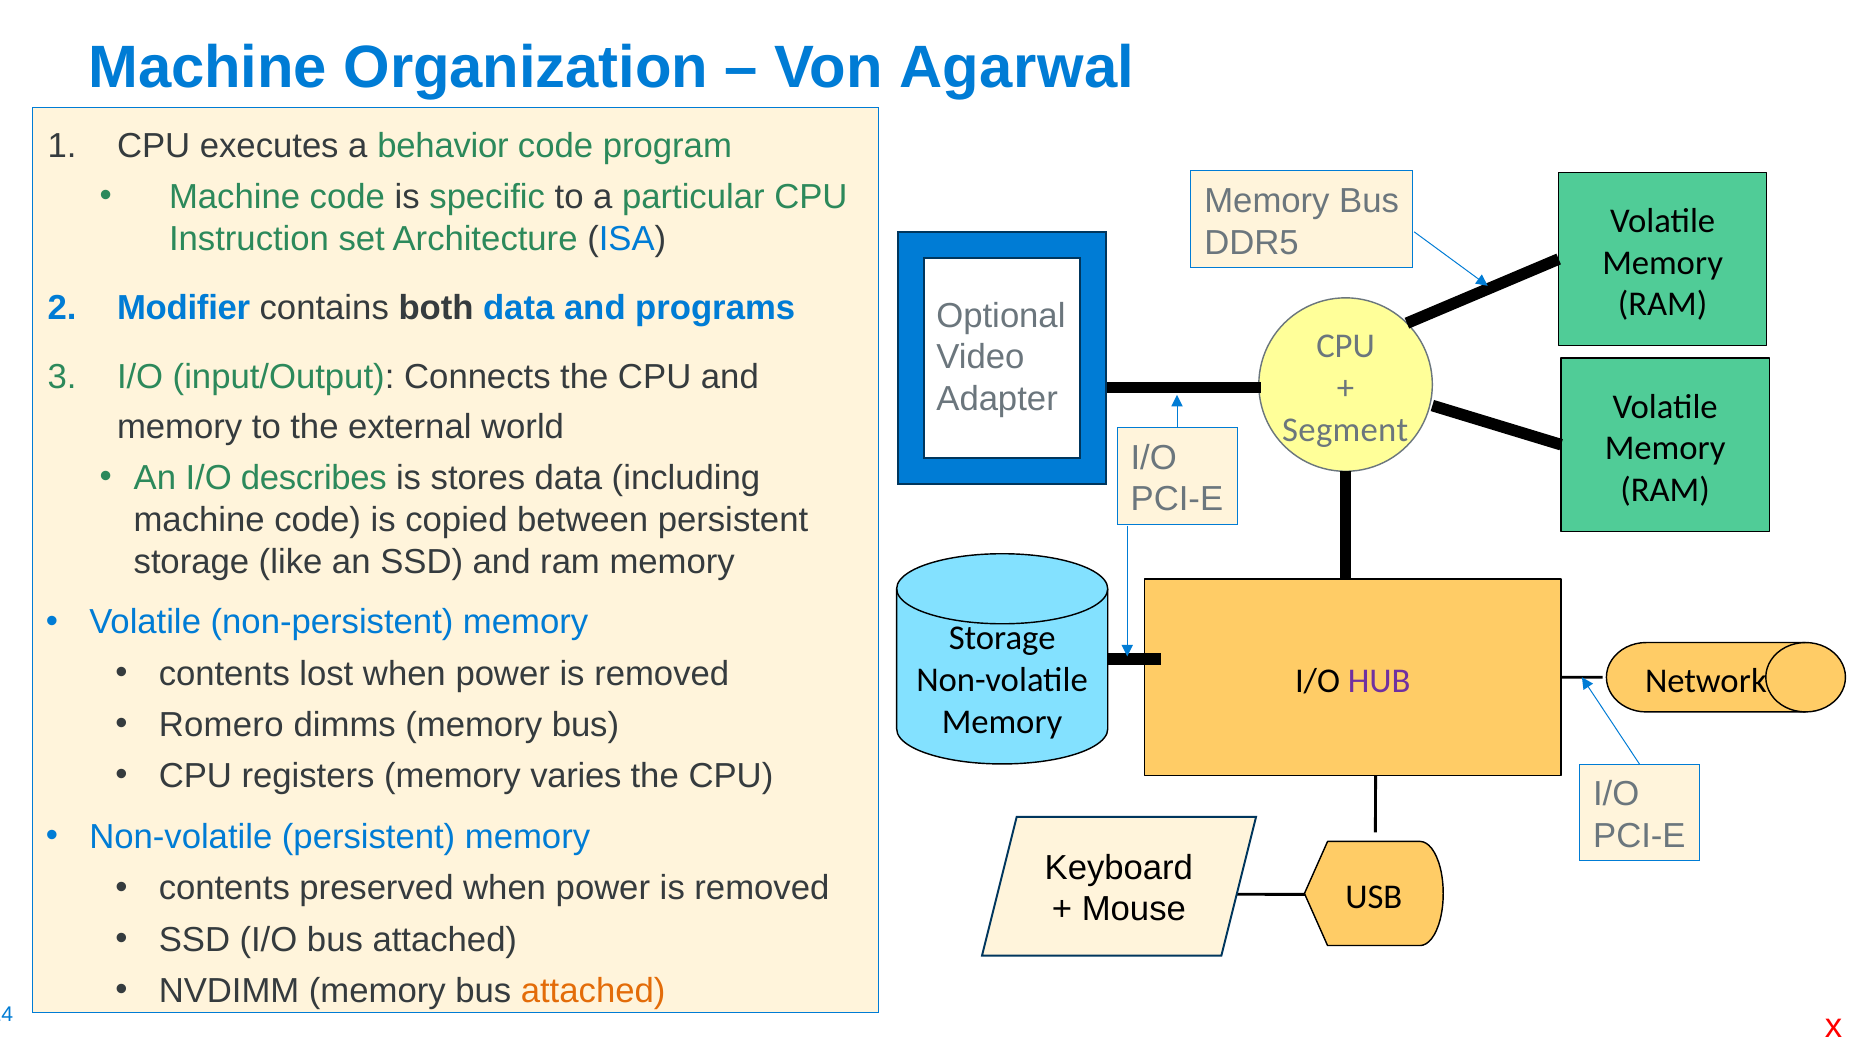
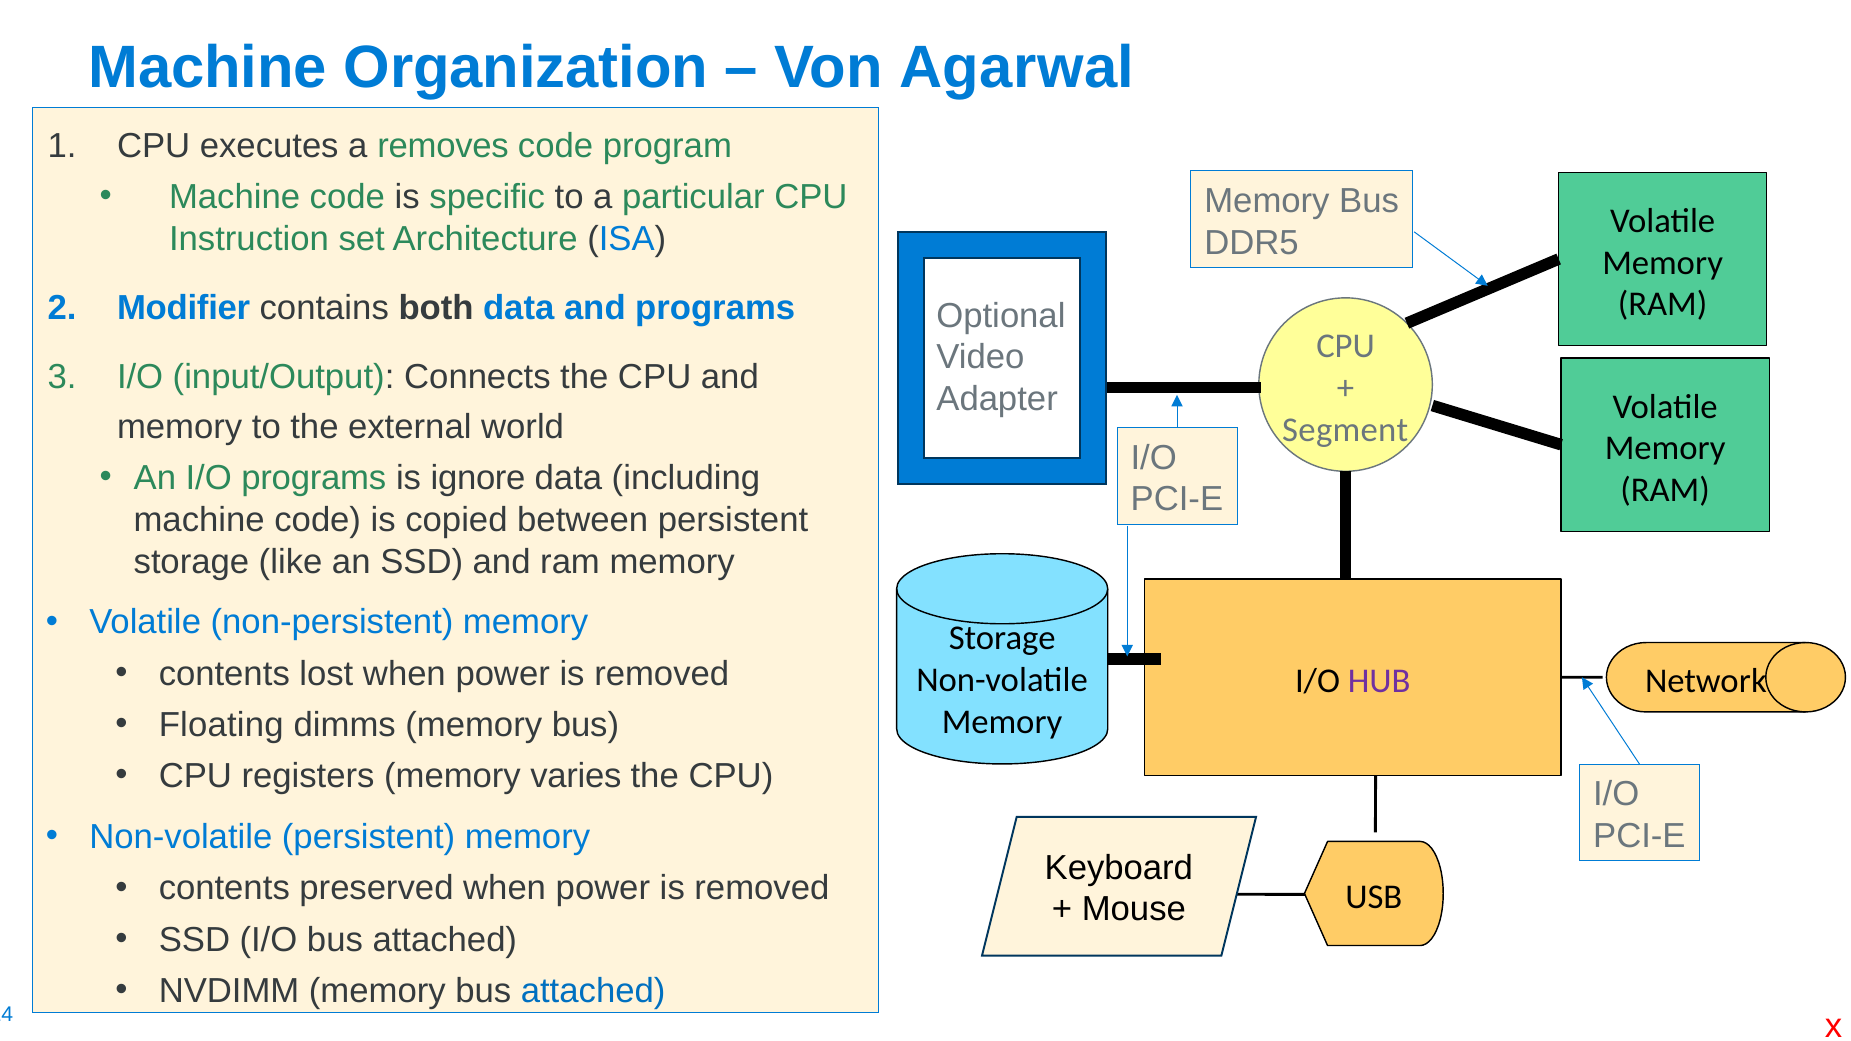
behavior: behavior -> removes (443, 146)
I/O describes: describes -> programs (314, 478)
stores: stores -> ignore (478, 478)
Romero: Romero -> Floating (221, 725)
attached colour: orange -> blue (593, 991)
